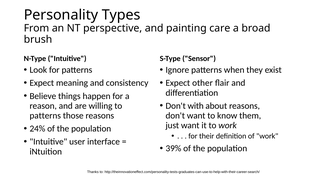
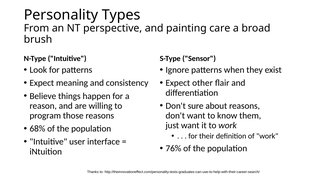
with: with -> sure (196, 106)
patterns: patterns -> program (45, 116)
24%: 24% -> 68% (37, 129)
39%: 39% -> 76% (173, 148)
